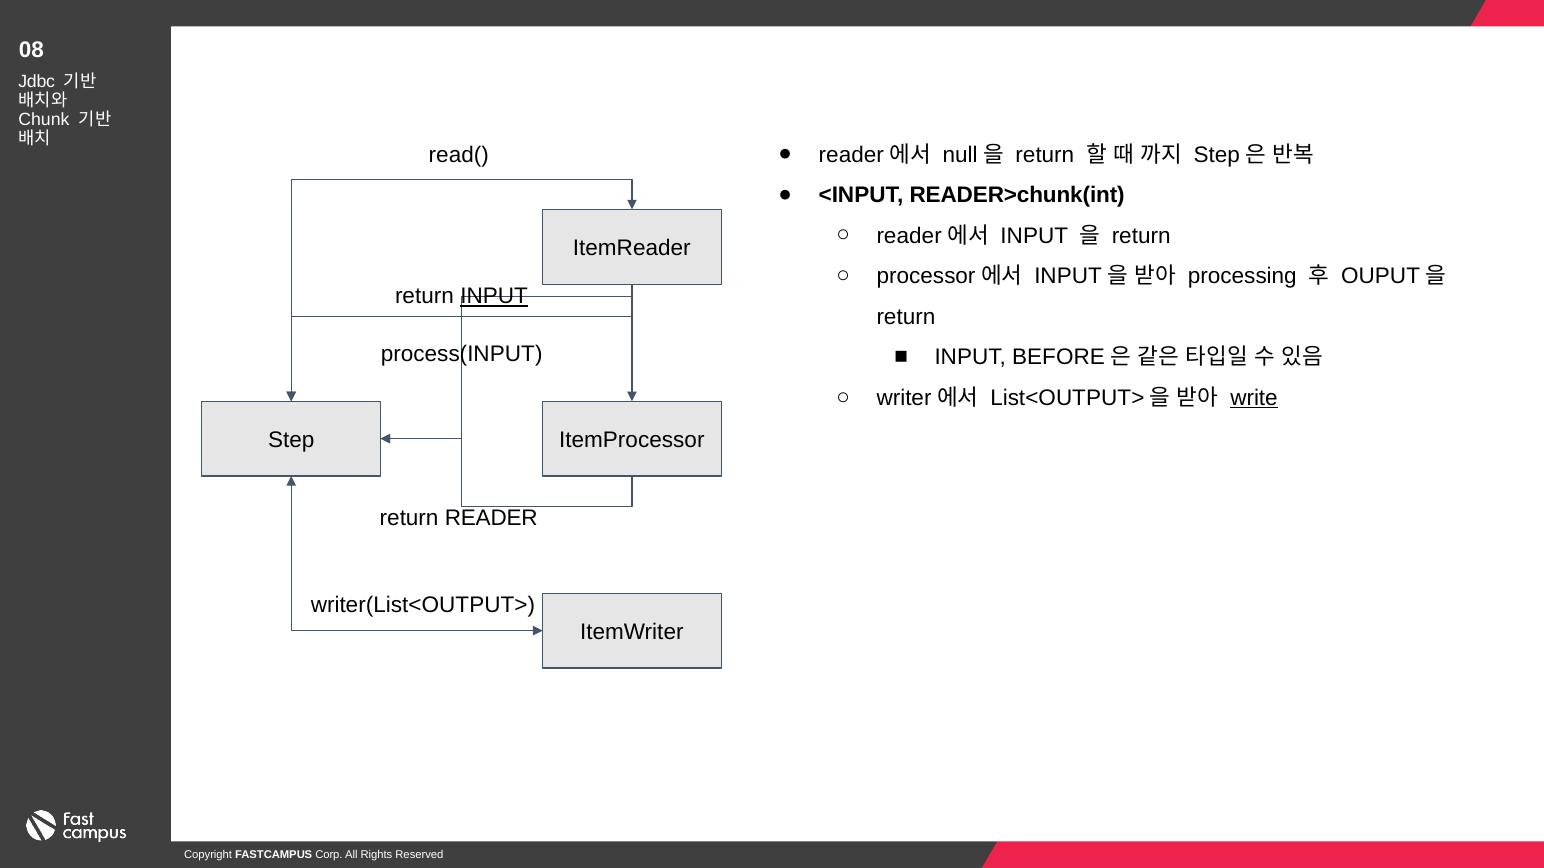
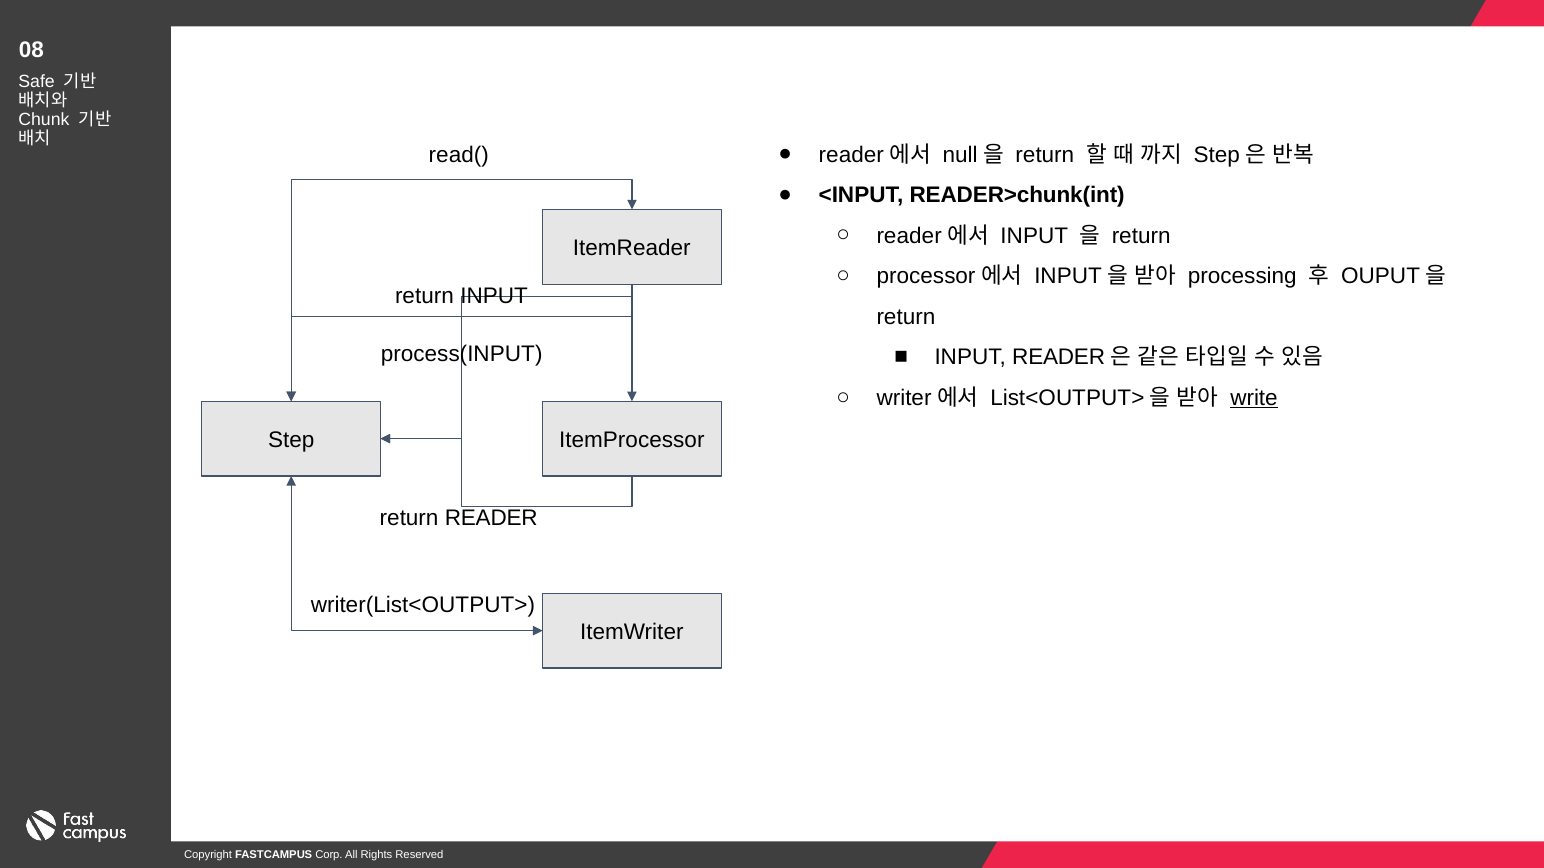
Jdbc: Jdbc -> Safe (37, 82)
INPUT underline: present -> none (494, 297)
INPUT BEFORE: BEFORE -> READER (1059, 357)
